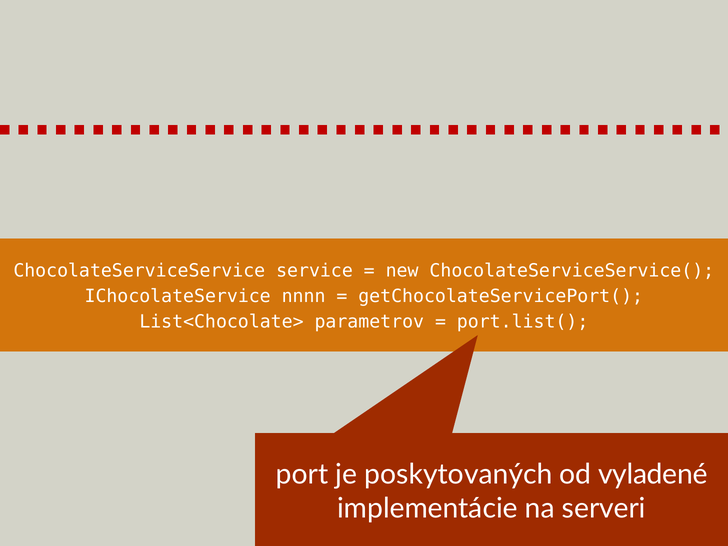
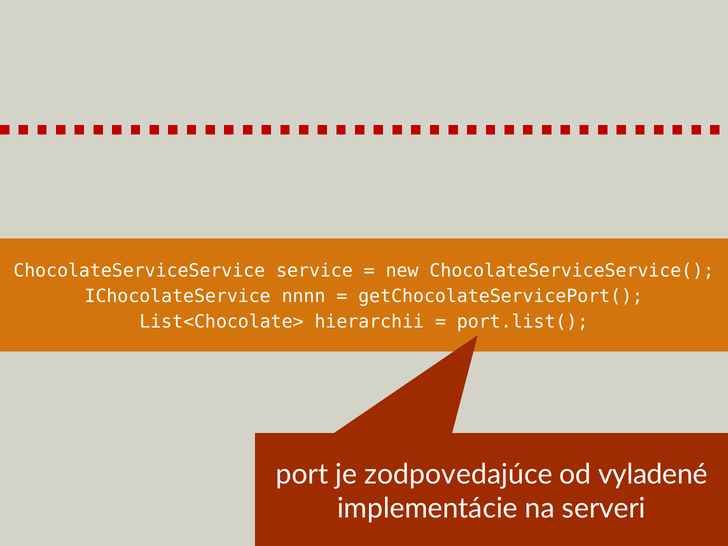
parametrov: parametrov -> hierarchii (369, 322)
poskytovaných: poskytovaných -> zodpovedajúce (459, 475)
